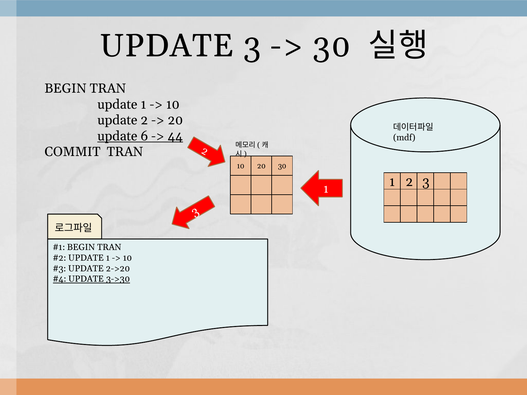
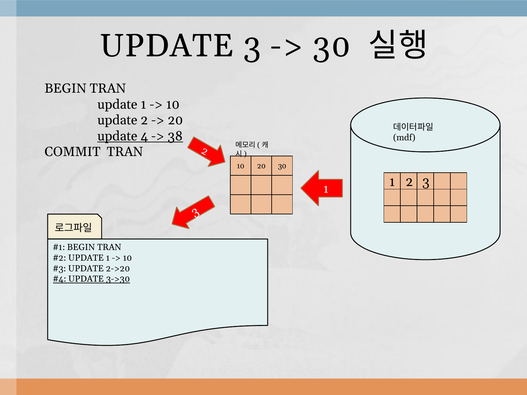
6: 6 -> 4 (144, 136)
44: 44 -> 38 (175, 136)
